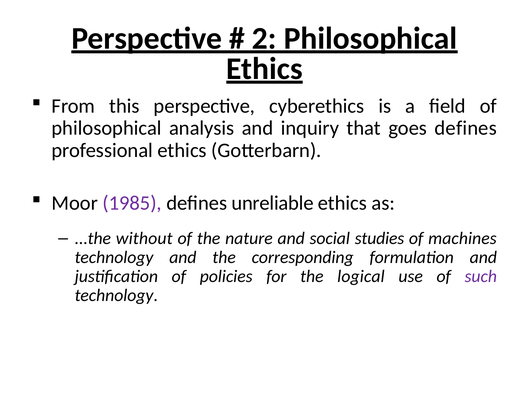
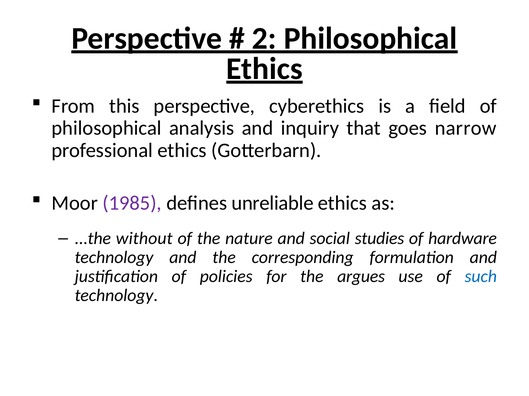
goes defines: defines -> narrow (466, 128)
machines: machines -> hardware (463, 239)
logical: logical -> argues (361, 277)
such colour: purple -> blue (481, 277)
